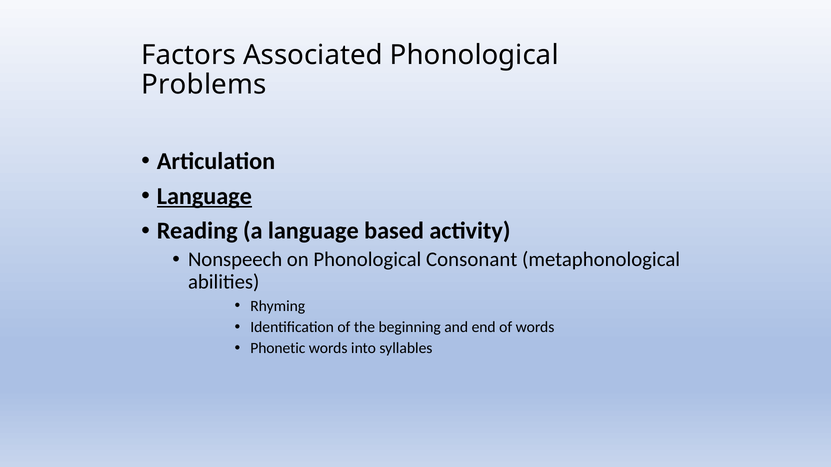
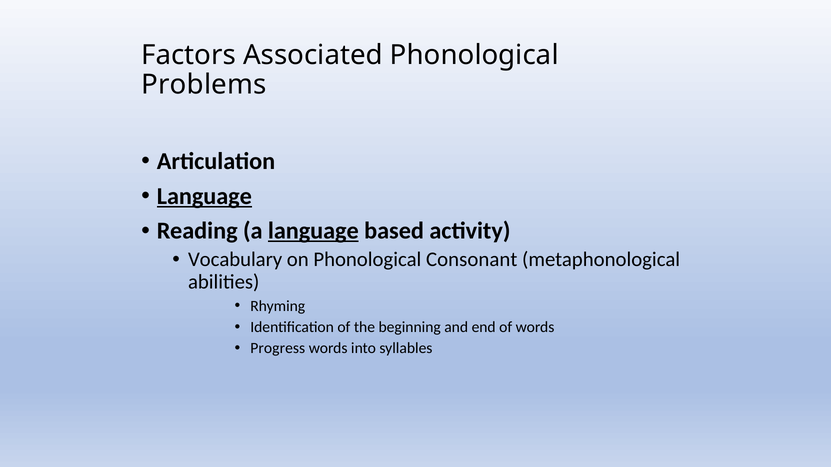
language underline: none -> present (313, 231)
Nonspeech: Nonspeech -> Vocabulary (235, 260)
Phonetic: Phonetic -> Progress (278, 349)
